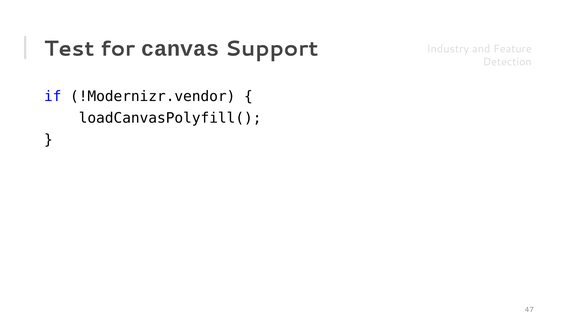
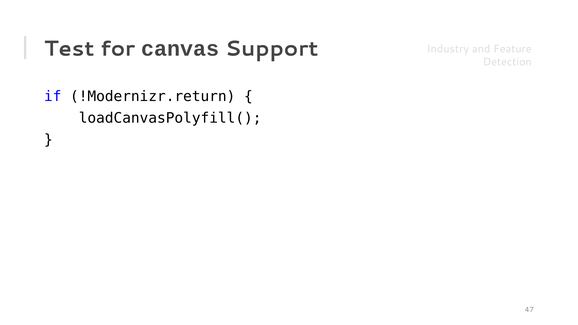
!Modernizr.vendor: !Modernizr.vendor -> !Modernizr.return (153, 96)
